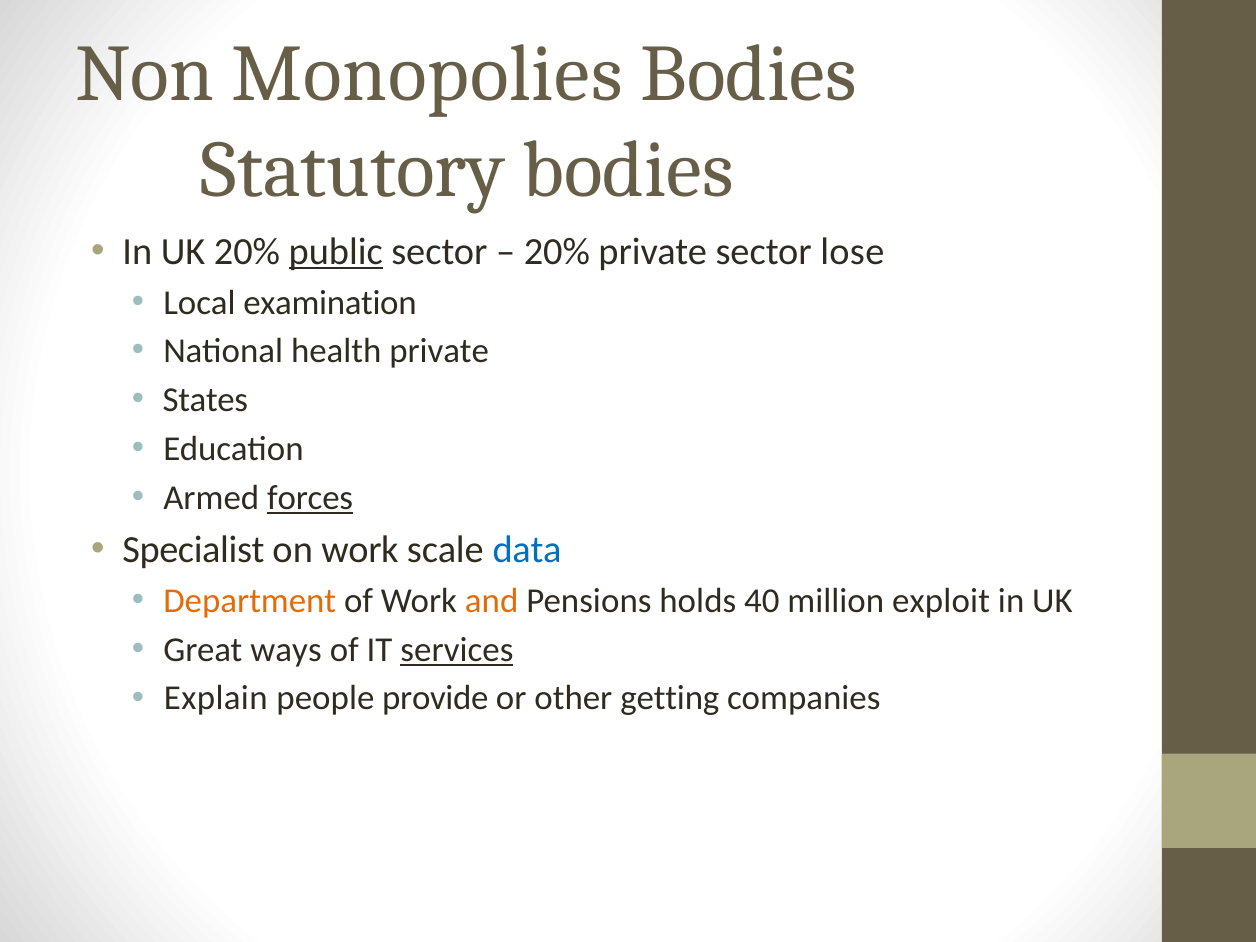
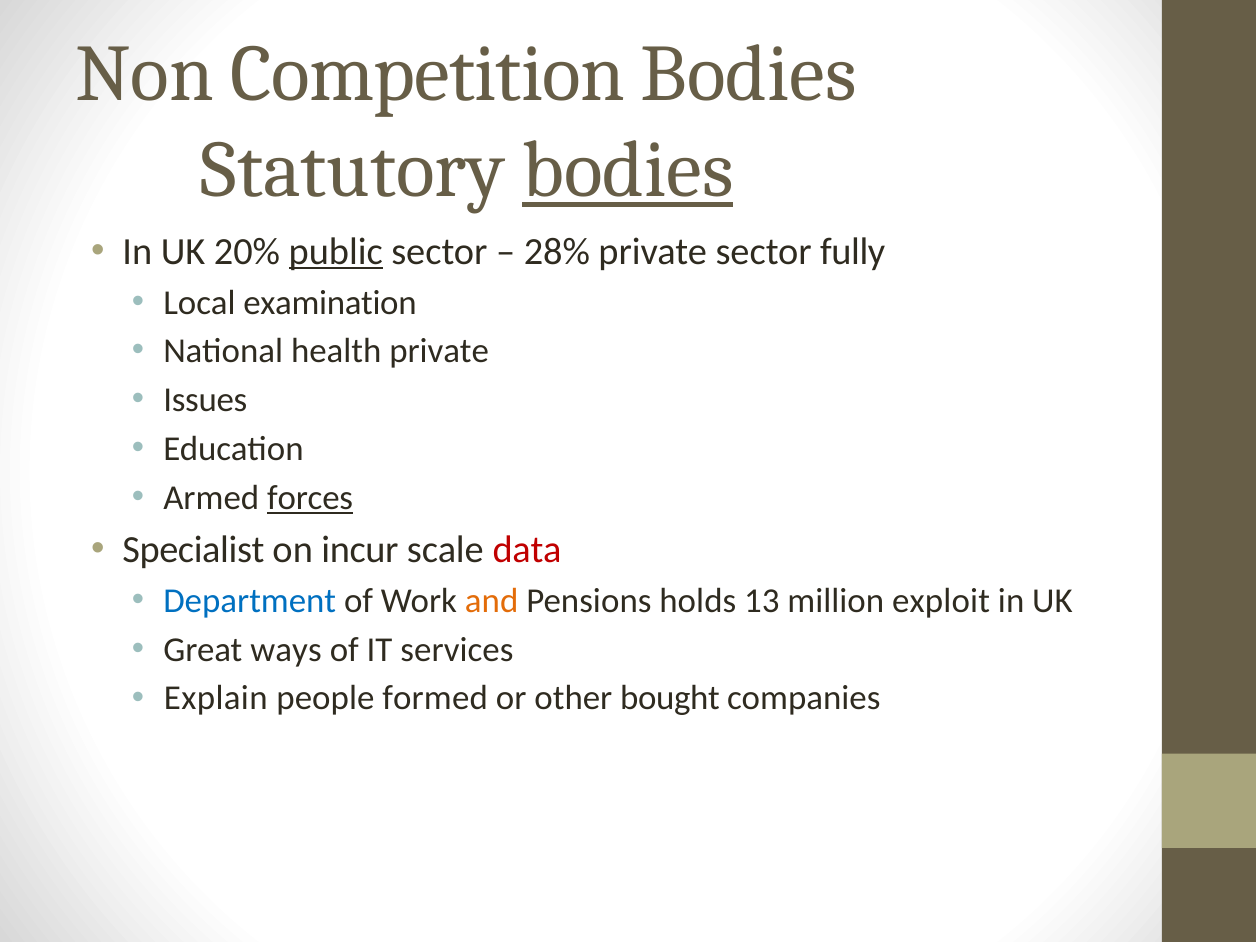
Monopolies: Monopolies -> Competition (428, 74)
bodies underline: none -> present (628, 170)
20%: 20% -> 28% (557, 252)
lose: lose -> fully (853, 252)
States: States -> Issues (205, 400)
on work: work -> incur (360, 550)
data colour: blue -> red (527, 550)
Department colour: orange -> blue (250, 601)
40: 40 -> 13 (762, 601)
services underline: present -> none (457, 650)
provide: provide -> formed (435, 698)
getting: getting -> bought (670, 698)
